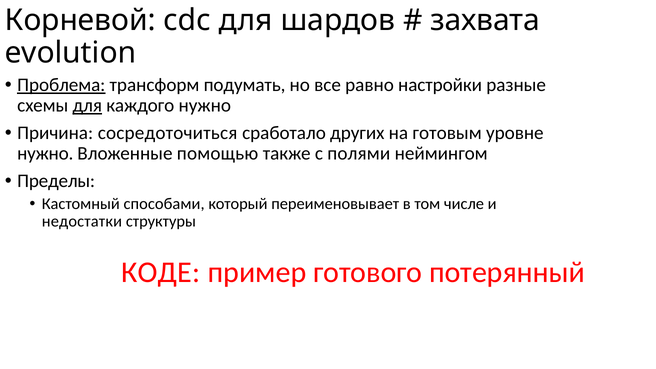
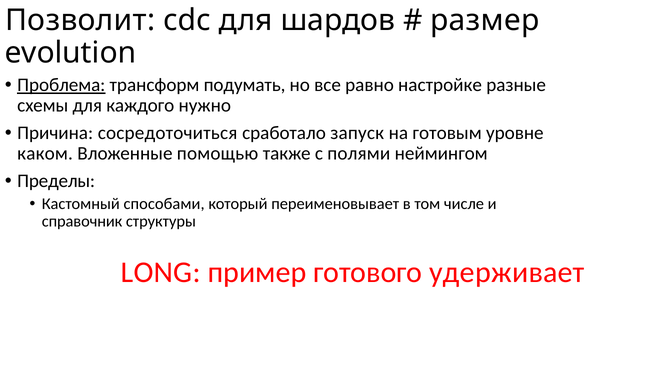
Корневой: Корневой -> Позволит (80, 20)
захвата: захвата -> размер (485, 20)
настройки: настройки -> настройке (440, 85)
для underline: present -> none (87, 106)
других: других -> запуск (357, 133)
нужно: нужно -> каком (45, 154)
недостатки: недостатки -> справочник (82, 221)
КОДЕ: КОДЕ -> LONG (161, 272)
потерянный: потерянный -> удерживает (507, 272)
